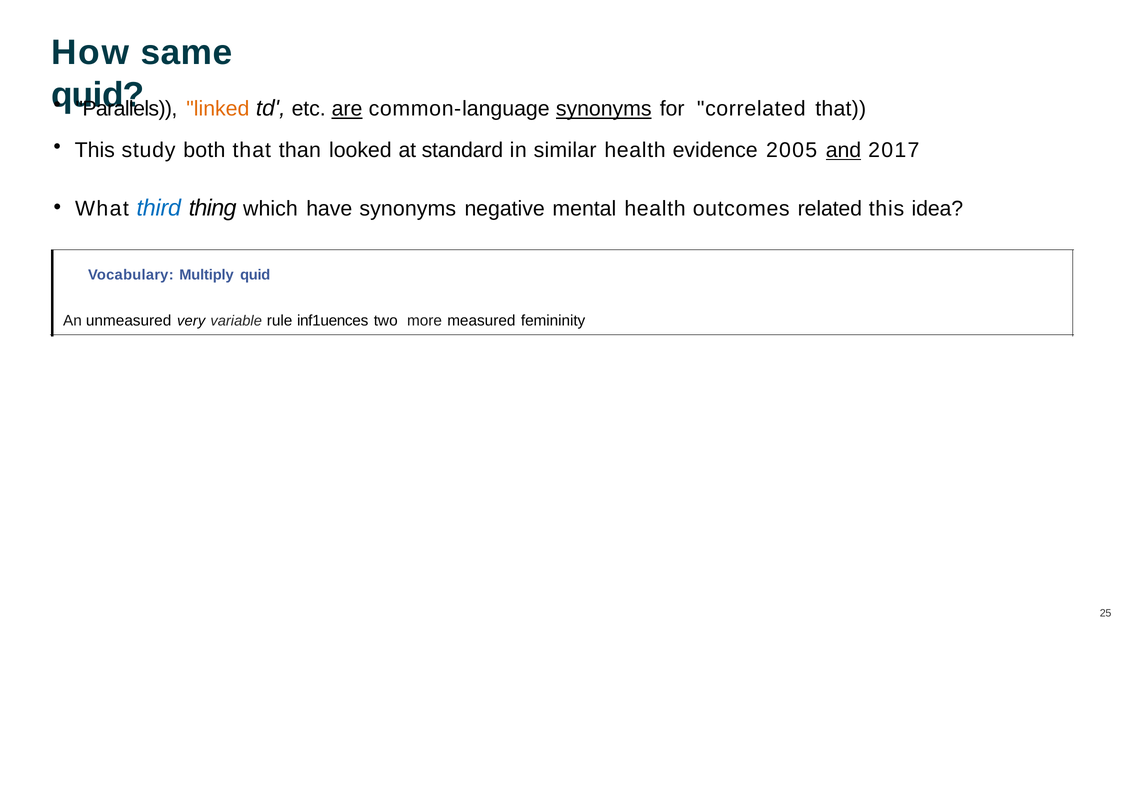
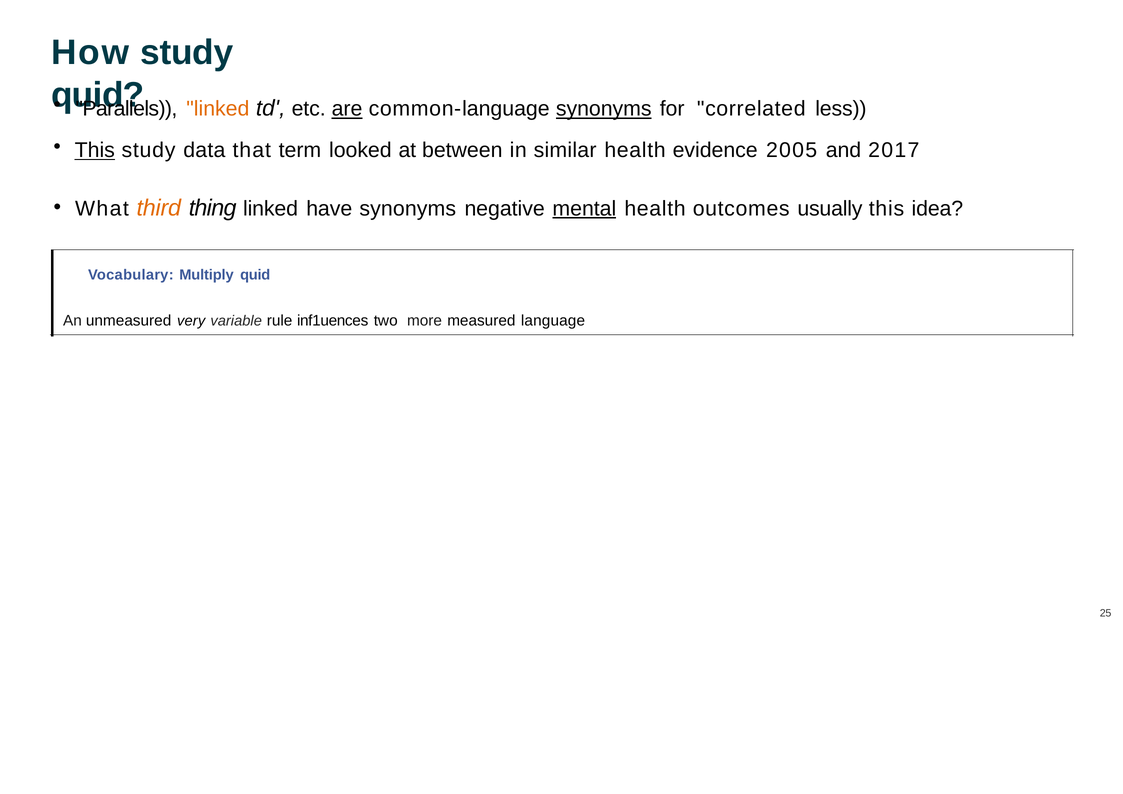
How same: same -> study (187, 53)
correlated that: that -> less (841, 109)
This underline: none -> present (95, 150)
both: both -> data (204, 150)
than: than -> term (300, 150)
standard: standard -> between (462, 150)
and underline: present -> none (844, 150)
third colour: blue -> orange (159, 208)
thing which: which -> linked (271, 209)
mental underline: none -> present (584, 209)
related: related -> usually (830, 209)
femininity: femininity -> language (553, 321)
